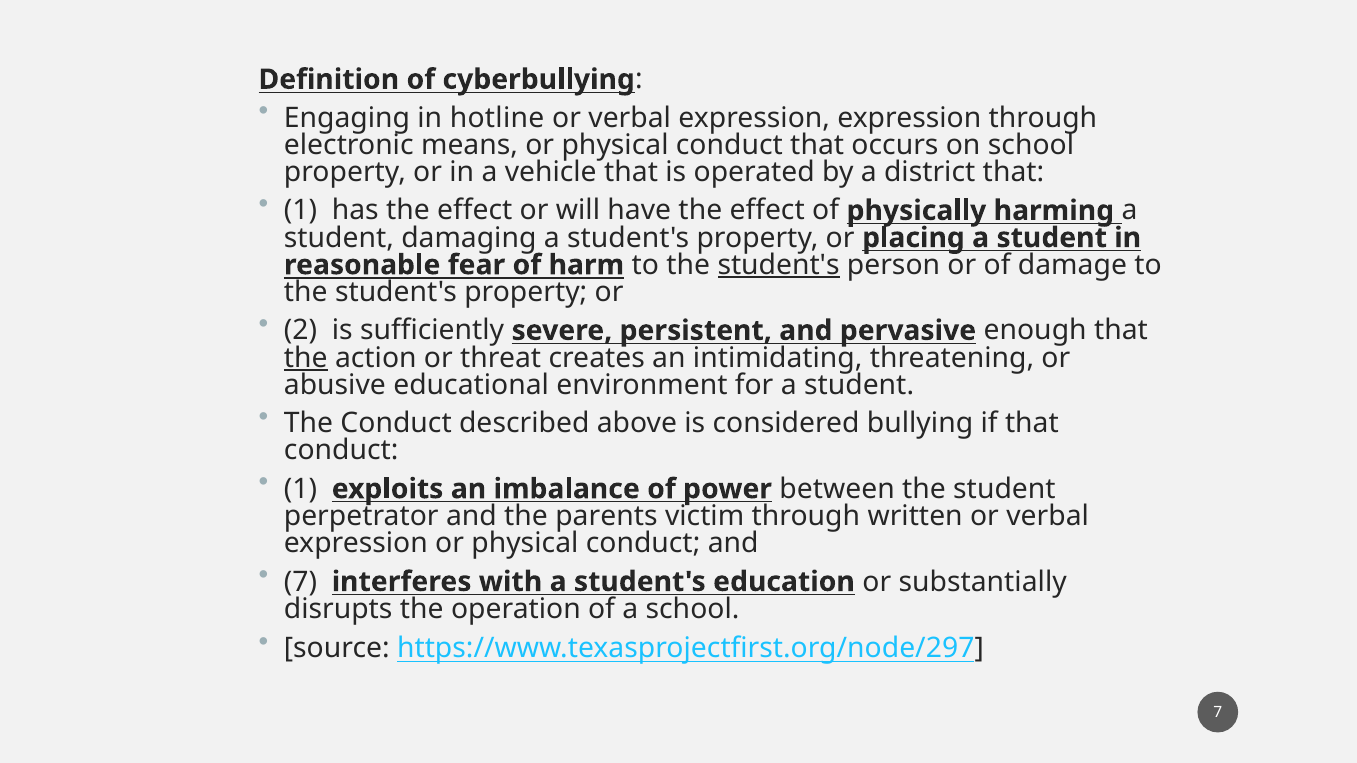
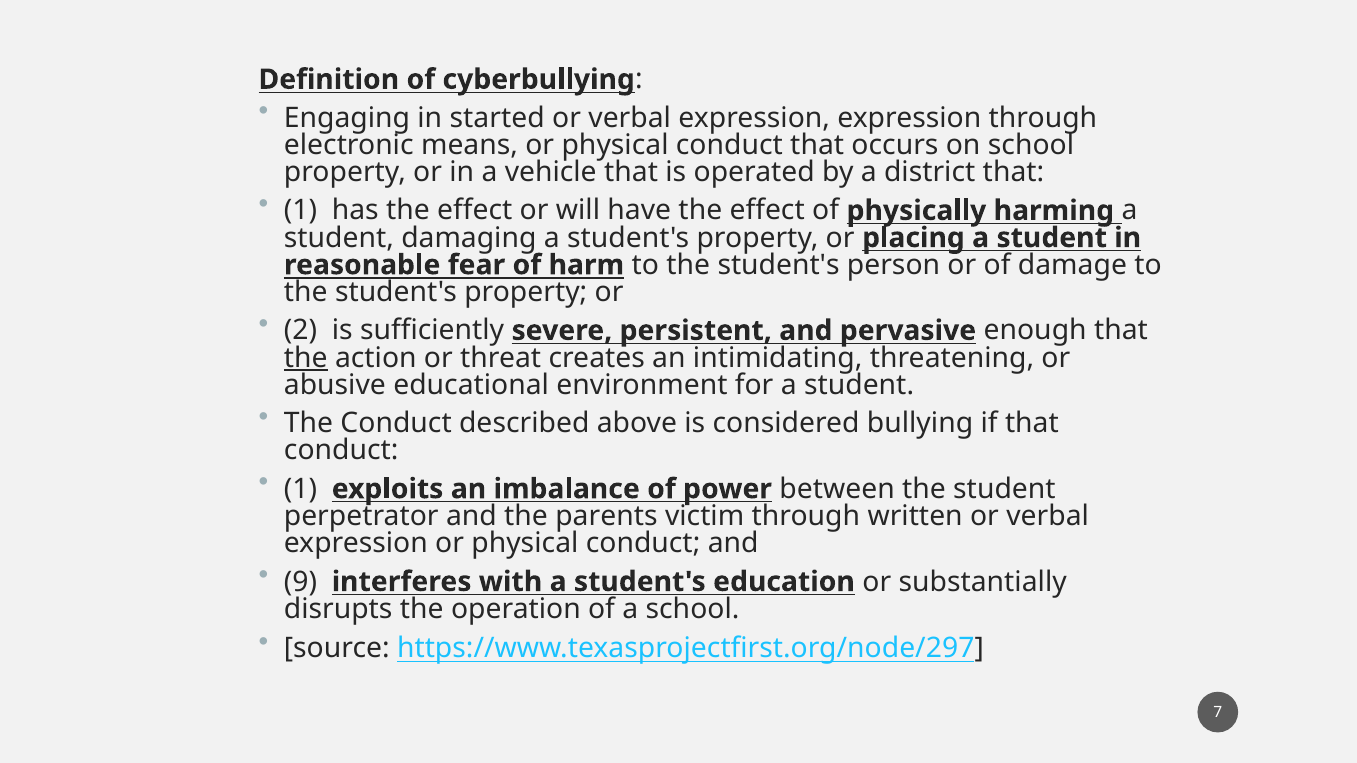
hotline: hotline -> started (497, 118)
student's underline: present -> none (779, 265)
7: 7 -> 9 (301, 582)
